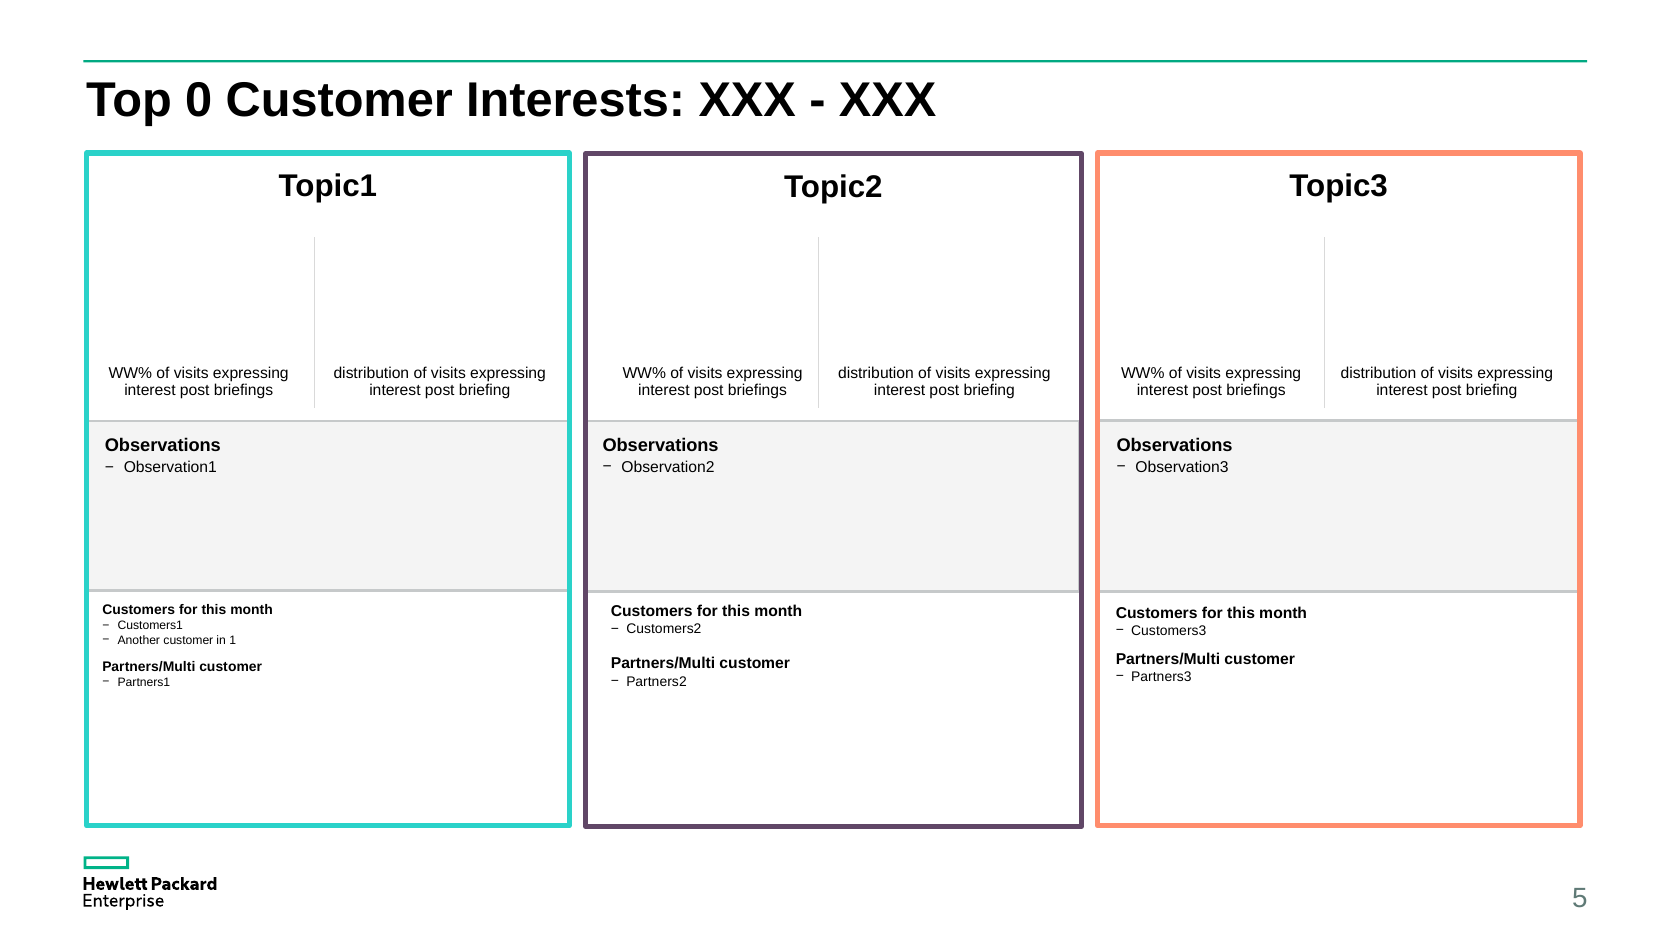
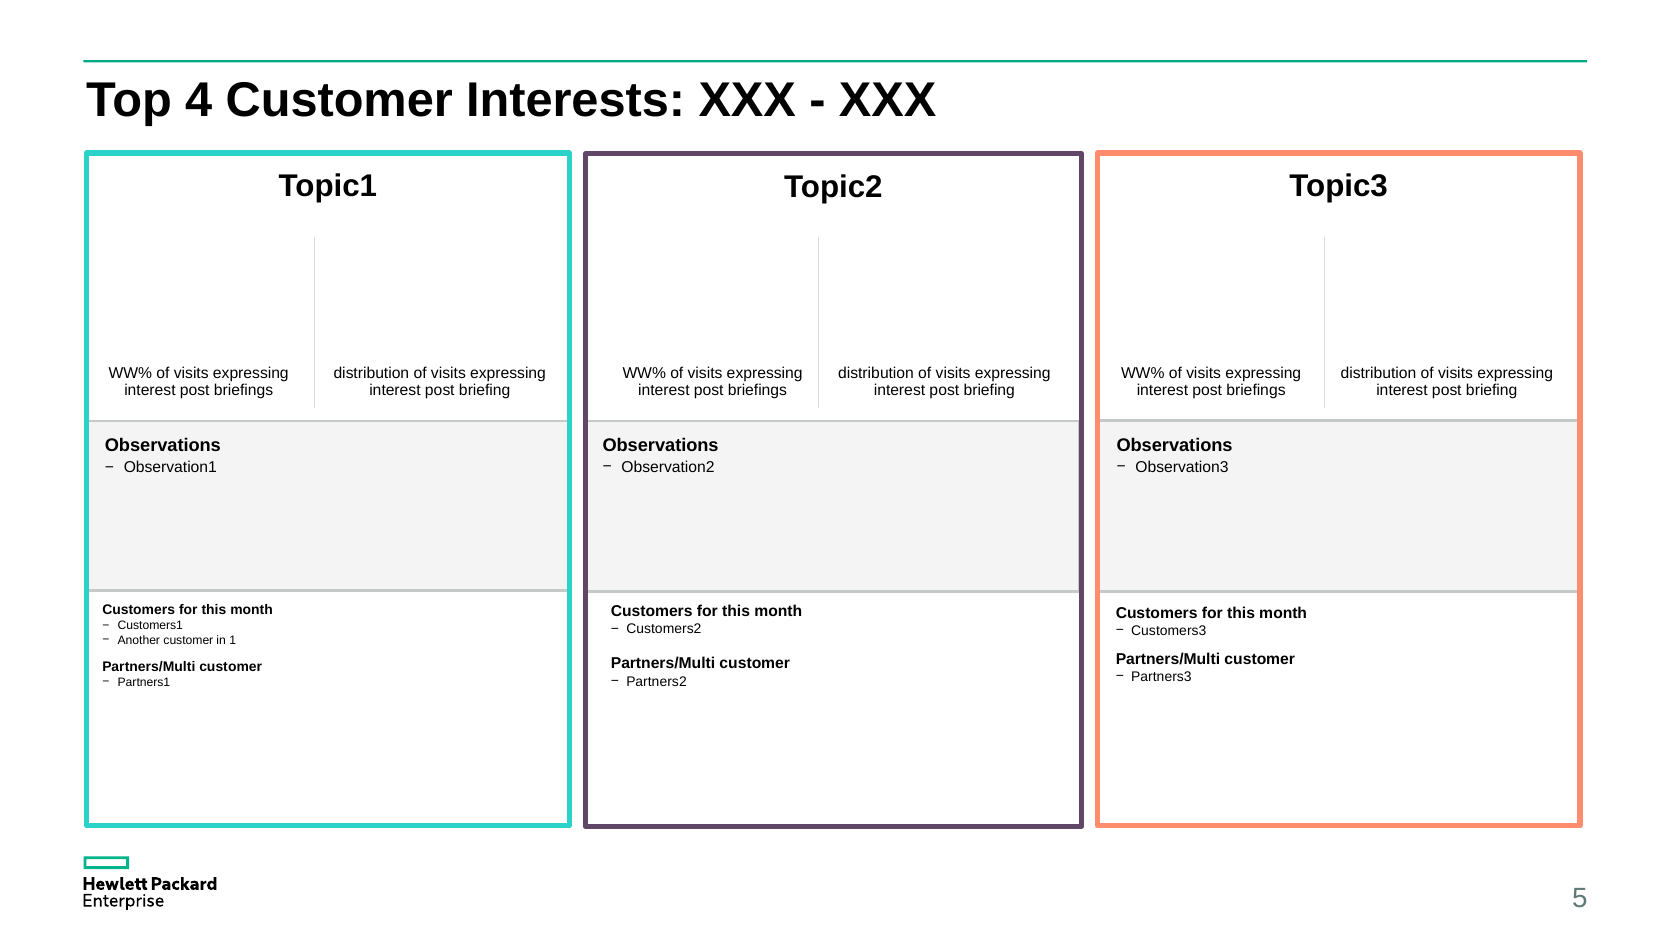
0: 0 -> 4 (199, 100)
